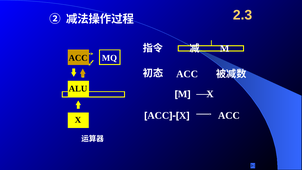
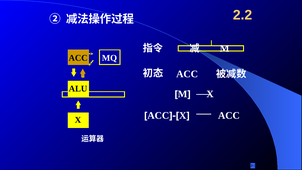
2.3: 2.3 -> 2.2 (243, 15)
